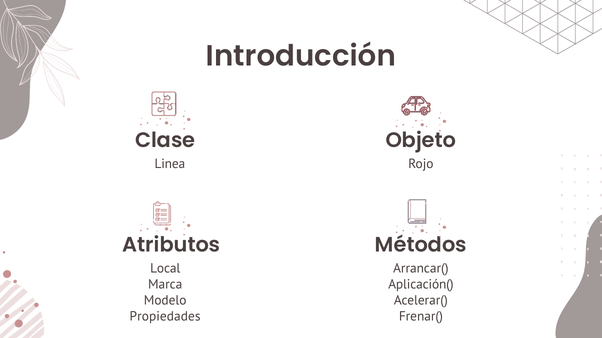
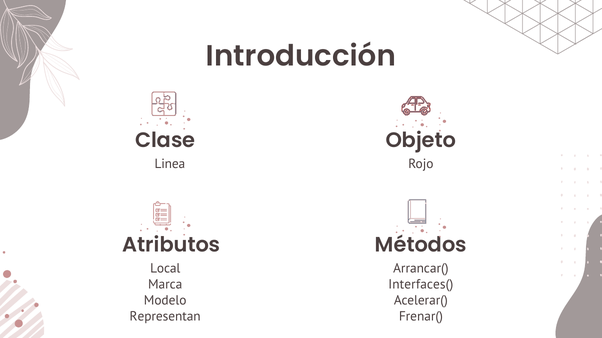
Aplicación(: Aplicación( -> Interfaces( (421, 285)
Propiedades: Propiedades -> Representan (165, 317)
